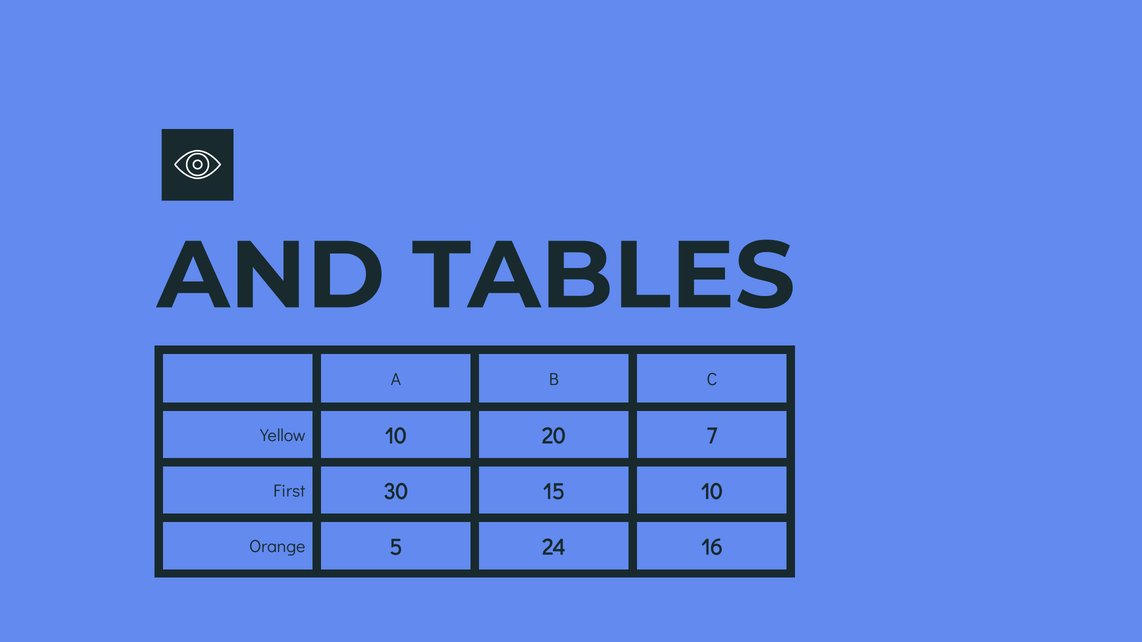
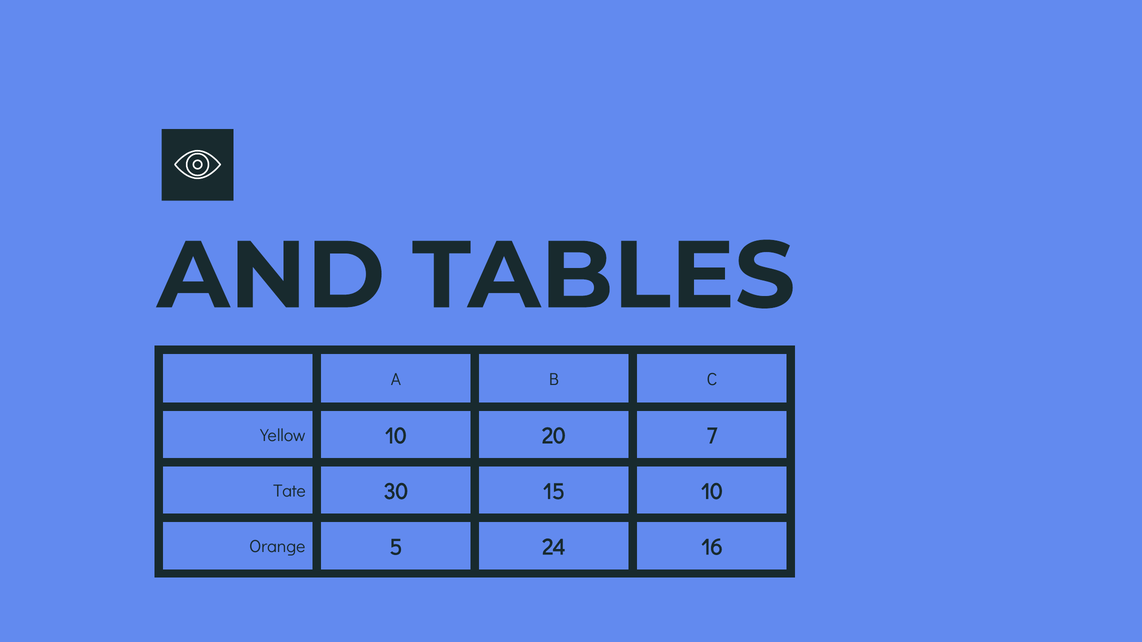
First: First -> Tate (289, 491)
